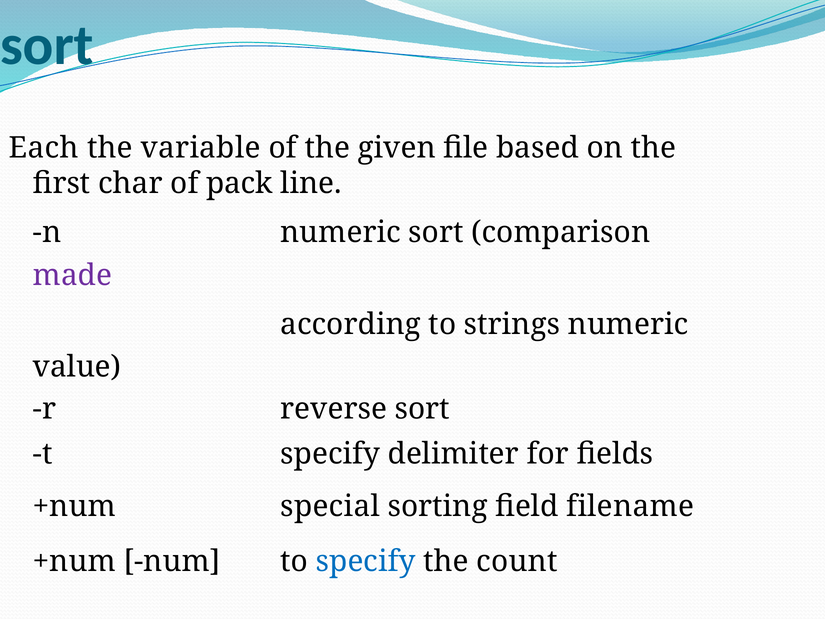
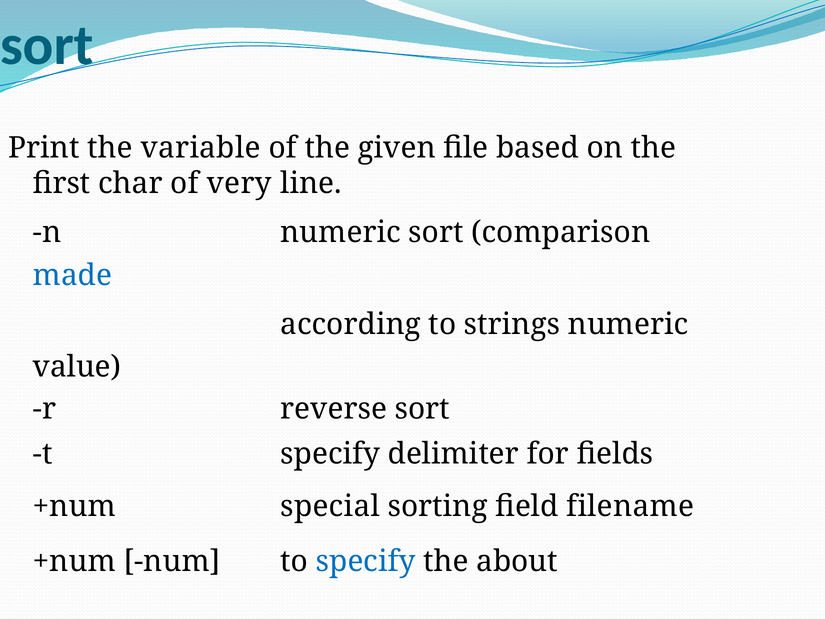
Each: Each -> Print (44, 148)
pack: pack -> very (239, 184)
made colour: purple -> blue (72, 275)
count: count -> about (517, 561)
